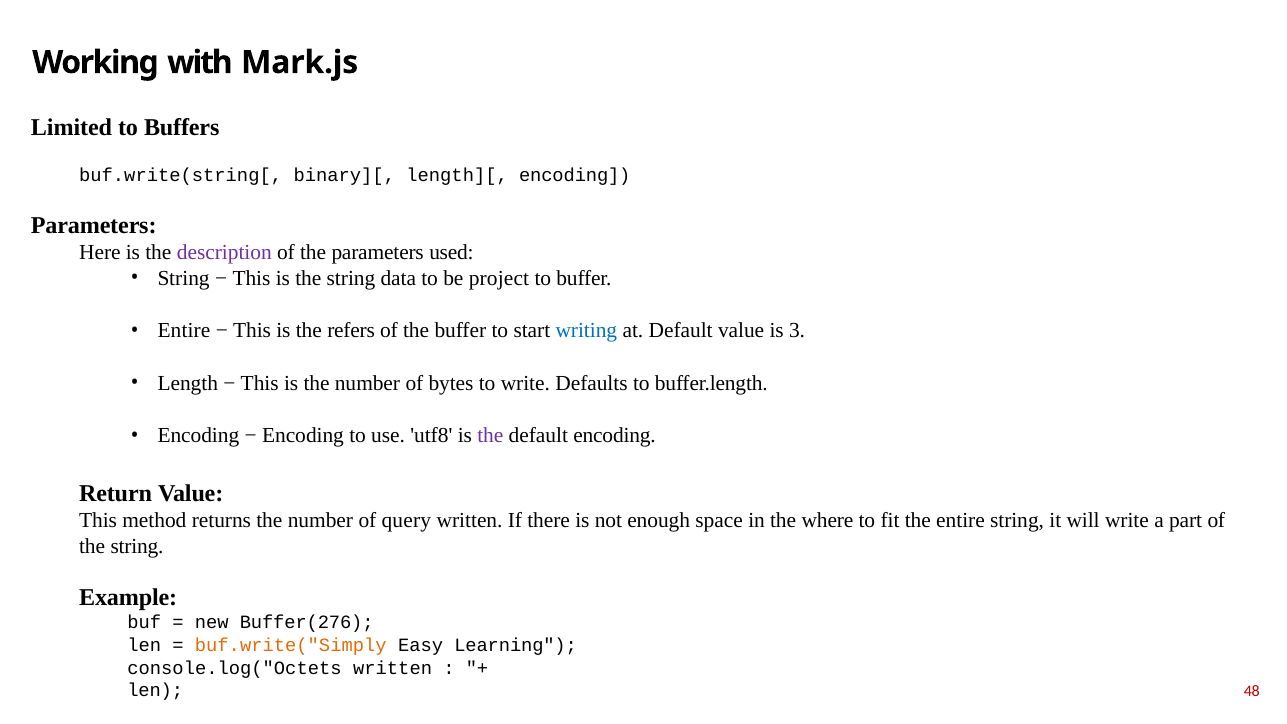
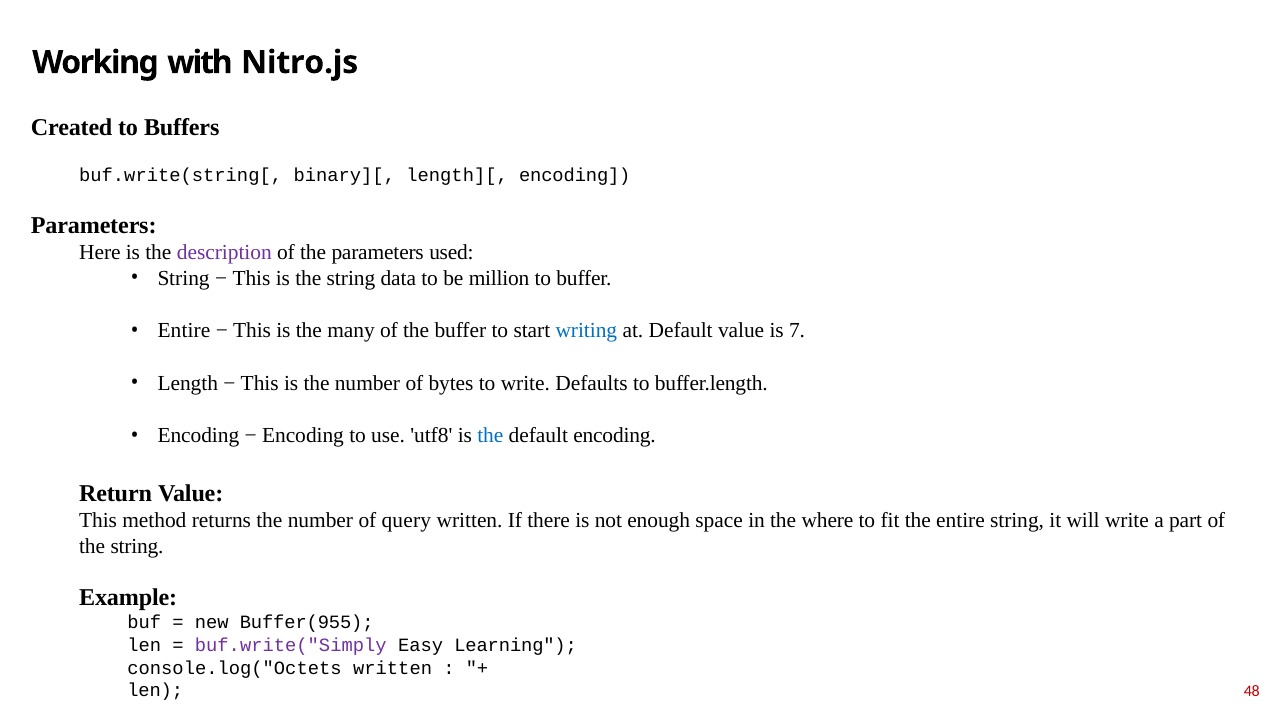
Mark.js: Mark.js -> Nitro.js (300, 62)
Limited: Limited -> Created (72, 127)
project: project -> million (499, 278)
refers: refers -> many (351, 331)
3: 3 -> 7 (797, 331)
the colour: purple -> blue (490, 436)
Buffer(276: Buffer(276 -> Buffer(955 (307, 623)
buf.write("Simply colour: orange -> purple (291, 645)
